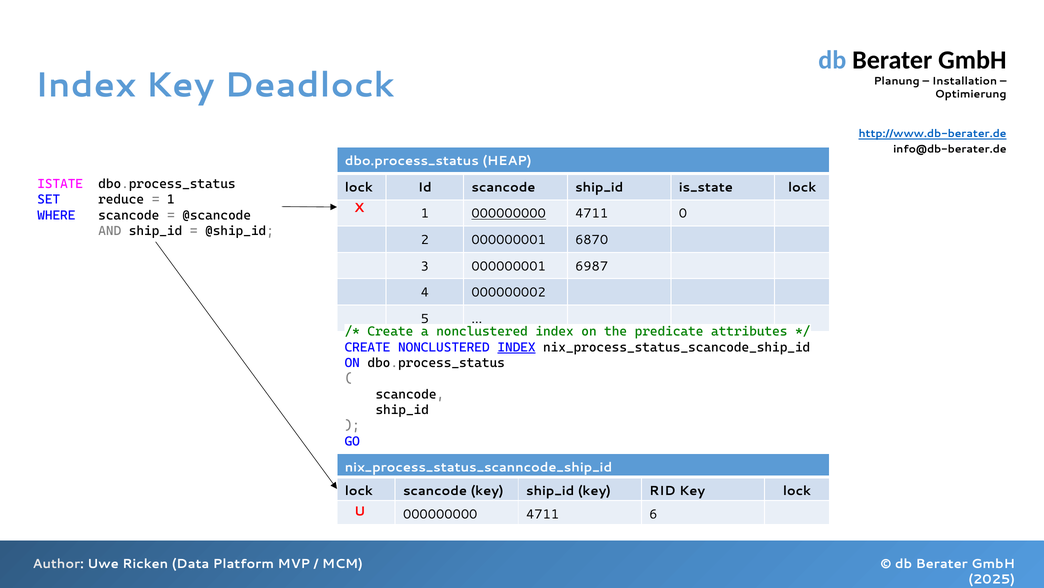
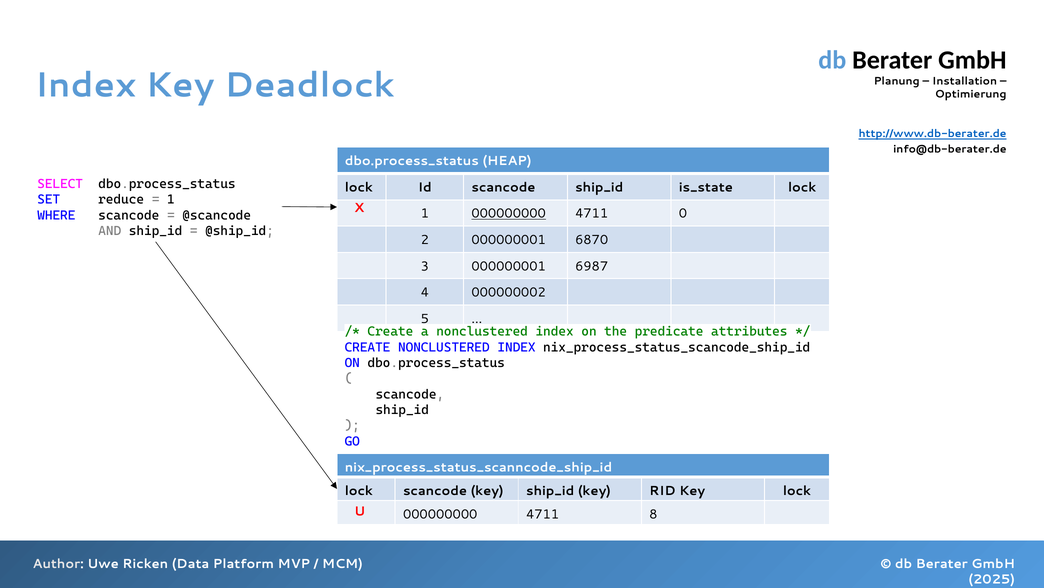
ISTATE: ISTATE -> SELECT (60, 184)
INDEX underline: present -> none (516, 347)
6: 6 -> 8 (653, 514)
